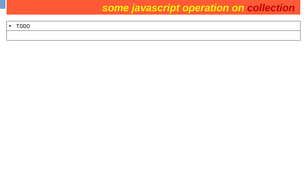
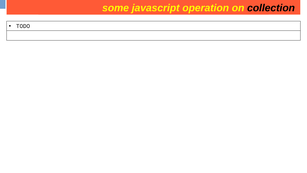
collection colour: red -> black (271, 8)
